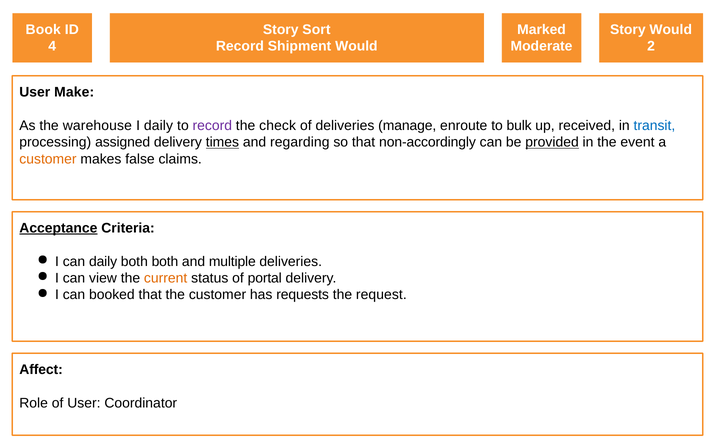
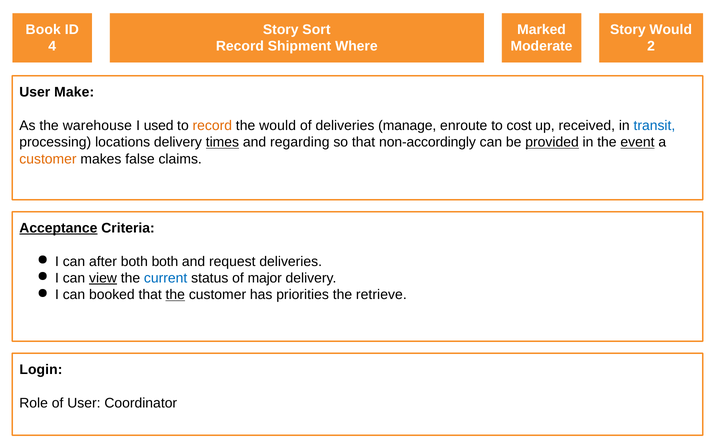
Shipment Would: Would -> Where (356, 46)
I daily: daily -> used (159, 126)
record colour: purple -> orange (212, 126)
the check: check -> would (278, 126)
bulk: bulk -> cost (519, 126)
assigned: assigned -> locations (123, 142)
event underline: none -> present (638, 142)
can daily: daily -> after (103, 261)
multiple: multiple -> request (232, 261)
view underline: none -> present (103, 278)
current colour: orange -> blue (166, 278)
portal: portal -> major (265, 278)
the underline: none -> present (175, 295)
requests: requests -> priorities (303, 295)
request: request -> retrieve (381, 295)
Affect: Affect -> Login (41, 370)
